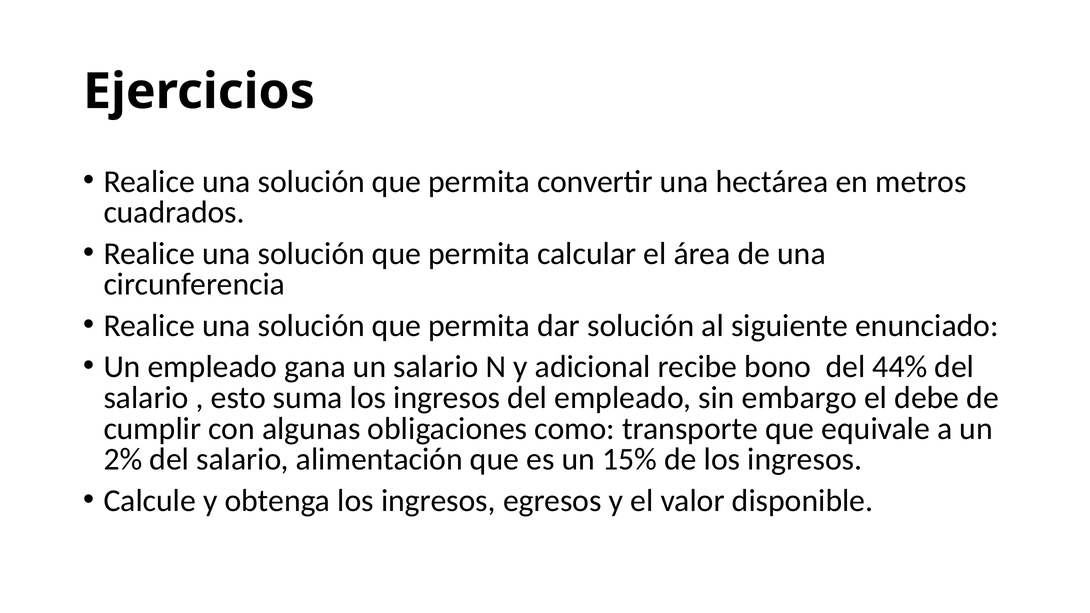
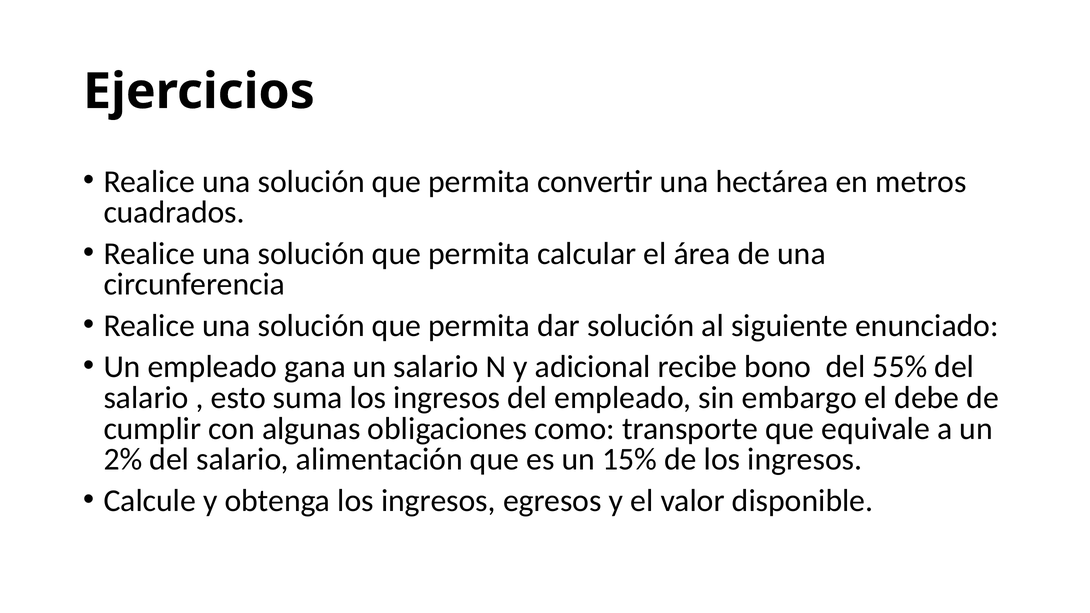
44%: 44% -> 55% (900, 367)
